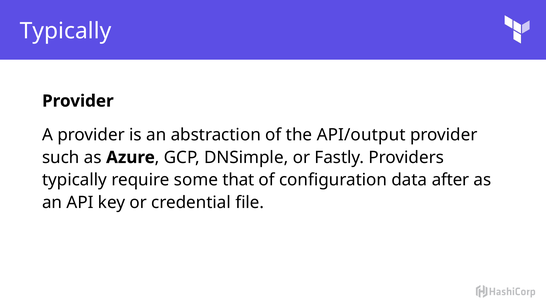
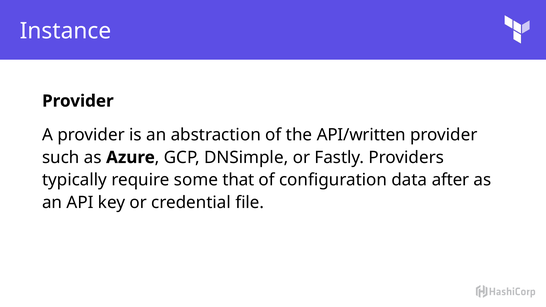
Typically: Typically -> Instance (66, 31)
API/output: API/output -> API/written (361, 135)
